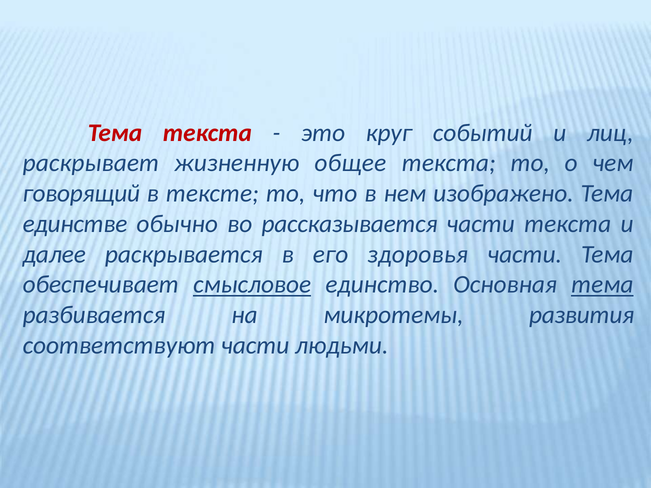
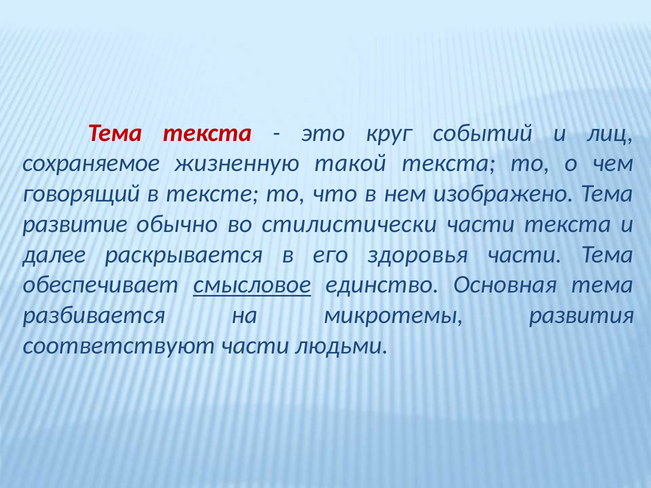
раскрывает: раскрывает -> сохраняемое (91, 163)
общее: общее -> такой (350, 163)
единстве: единстве -> развитие (75, 224)
рассказывается: рассказывается -> стилистически (349, 224)
тема underline: present -> none (602, 285)
